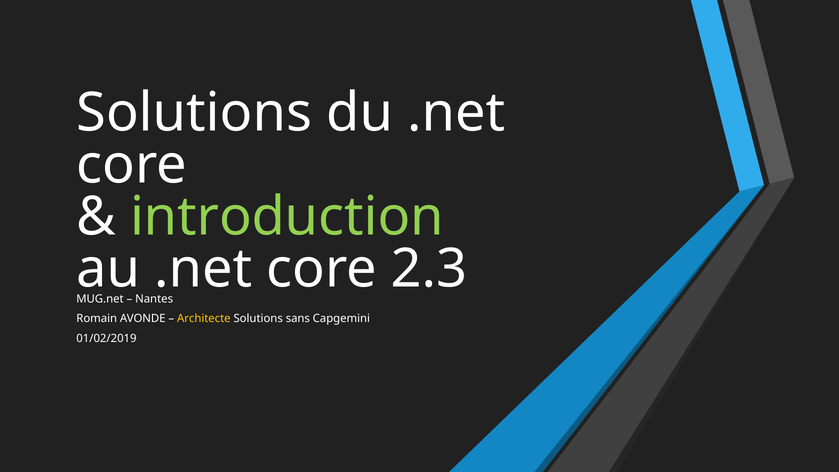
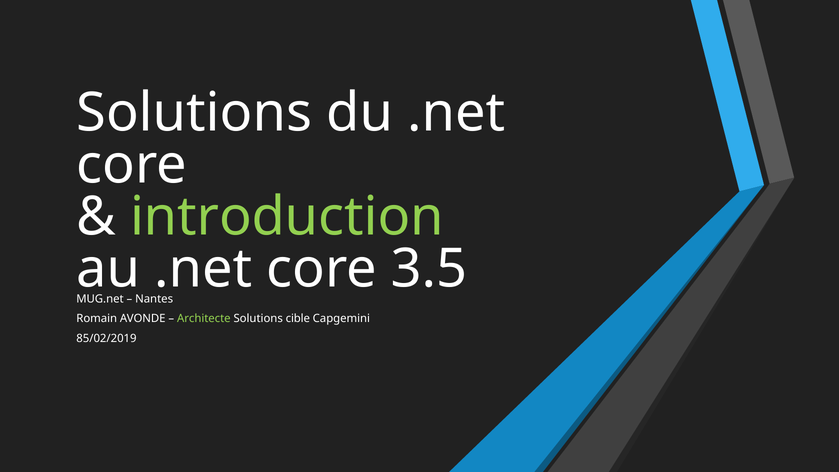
2.3: 2.3 -> 3.5 (429, 269)
Architecte colour: yellow -> light green (204, 319)
sans: sans -> cible (298, 319)
01/02/2019: 01/02/2019 -> 85/02/2019 (106, 338)
